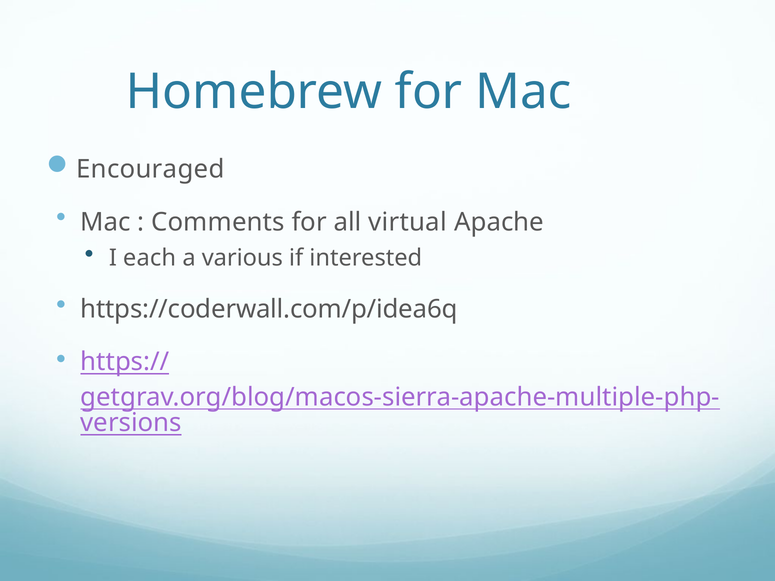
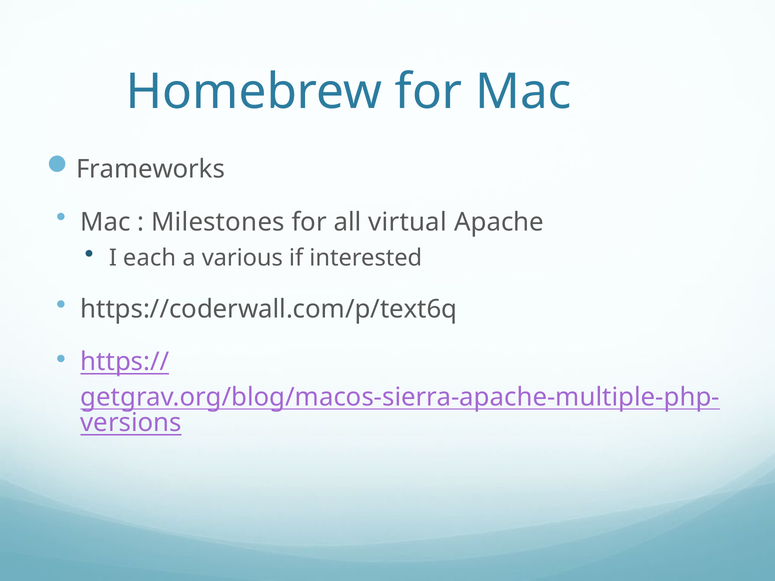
Encouraged: Encouraged -> Frameworks (151, 170)
Comments: Comments -> Milestones (218, 222)
https://coderwall.com/p/idea6q: https://coderwall.com/p/idea6q -> https://coderwall.com/p/text6q (269, 309)
